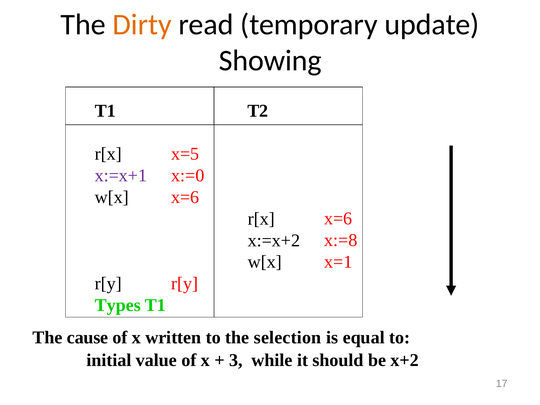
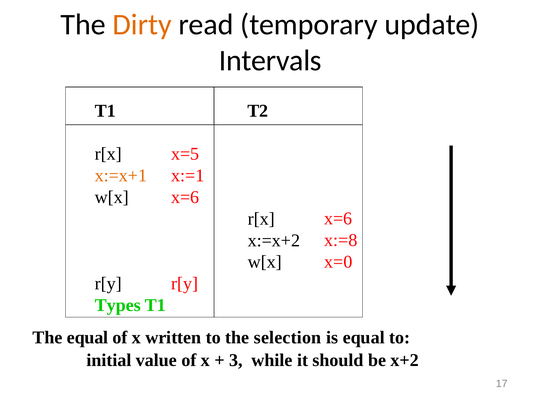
Showing: Showing -> Intervals (270, 60)
x:=0: x:=0 -> x:=1 (188, 176)
x:=x+1 colour: purple -> orange (121, 176)
x=1: x=1 -> x=0 (338, 262)
The cause: cause -> equal (88, 338)
